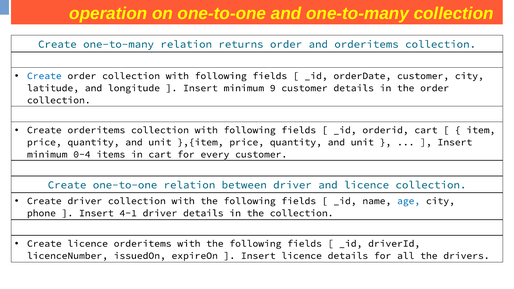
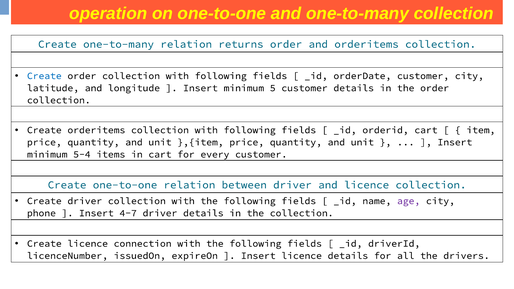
9: 9 -> 5 (273, 88)
0-4: 0-4 -> 5-4 (82, 154)
age colour: blue -> purple (409, 201)
4-1: 4-1 -> 4-7 (128, 213)
licence orderitems: orderitems -> connection (143, 244)
